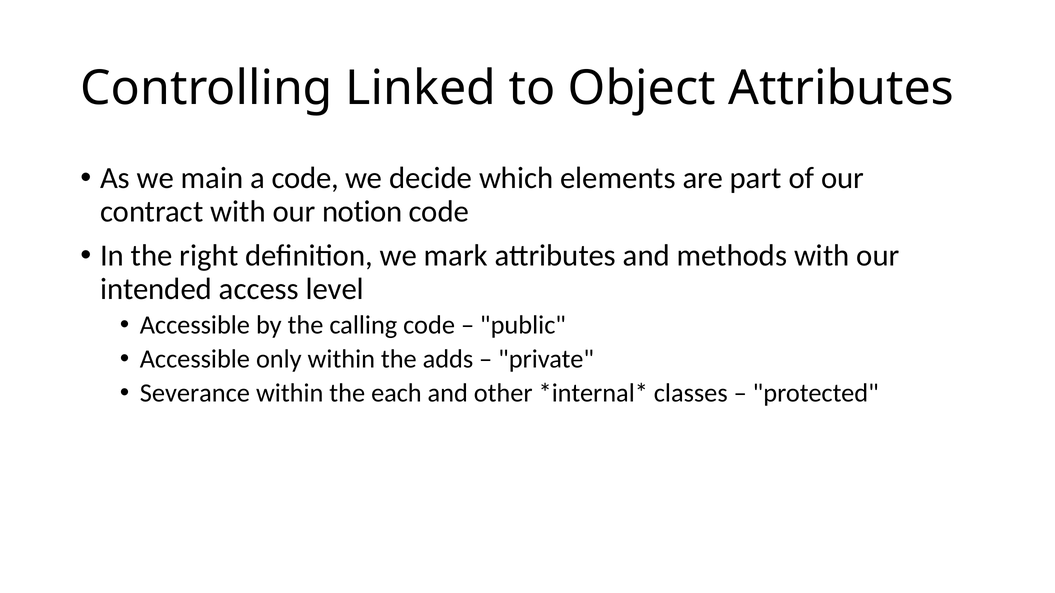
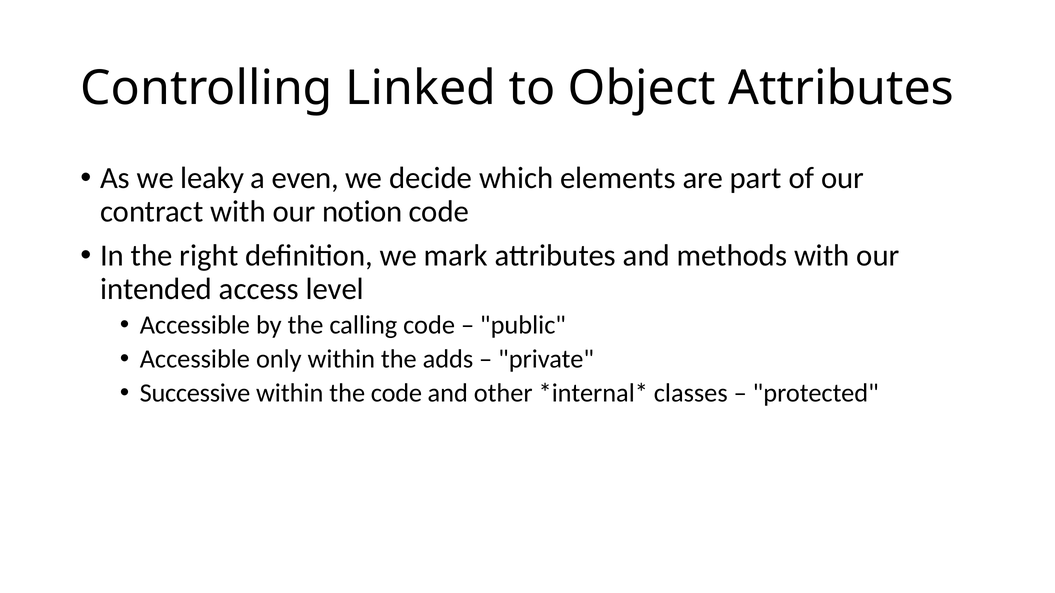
main: main -> leaky (212, 178)
a code: code -> even (305, 178)
Severance: Severance -> Successive (195, 393)
the each: each -> code (396, 393)
